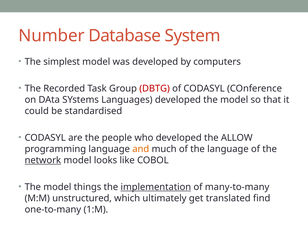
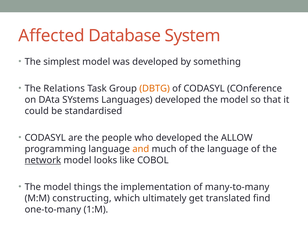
Number: Number -> Affected (52, 36)
computers: computers -> something (217, 62)
Recorded: Recorded -> Relations (64, 88)
DBTG colour: red -> orange (155, 88)
implementation underline: present -> none (156, 187)
unstructured: unstructured -> constructing (82, 198)
